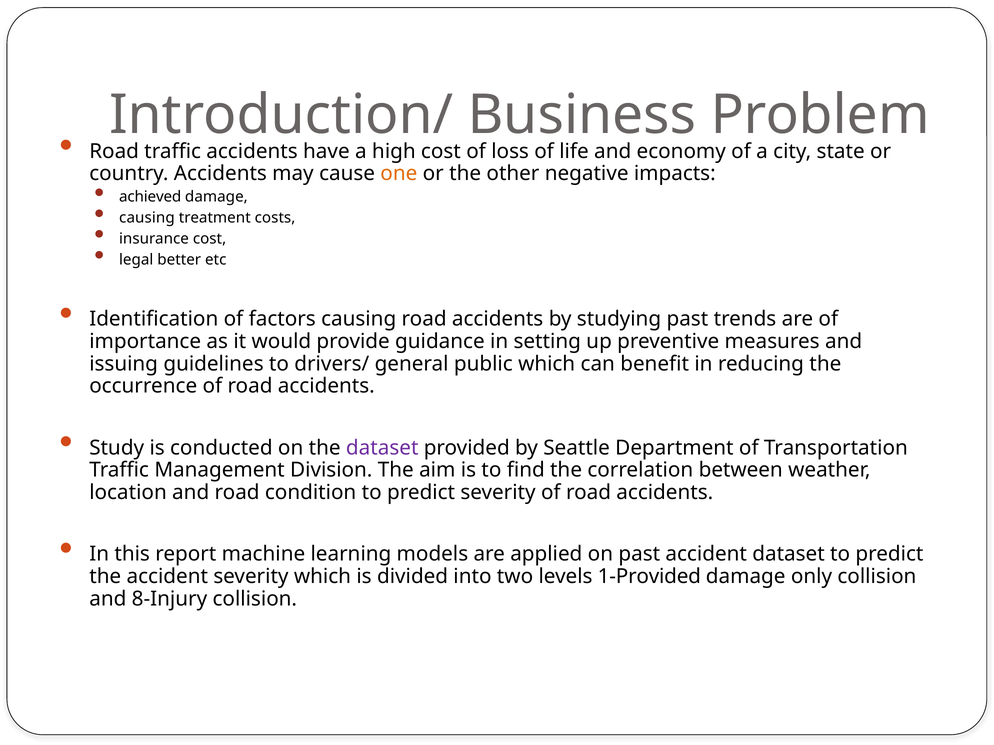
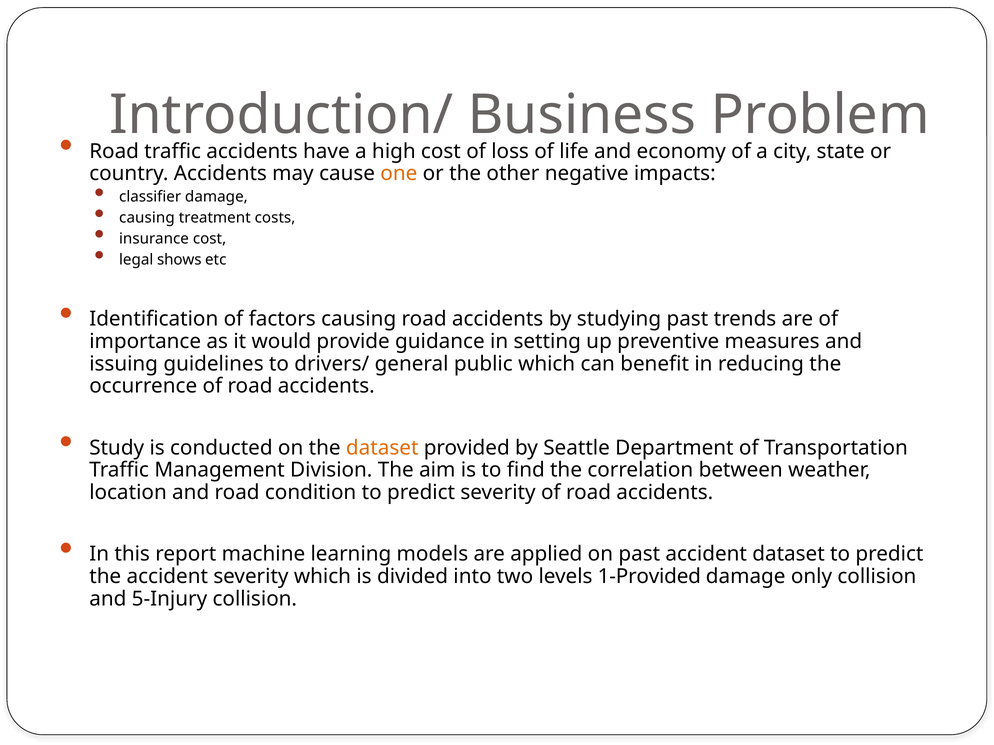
achieved: achieved -> classifier (150, 197)
better: better -> shows (179, 260)
dataset colour: purple -> orange (382, 448)
8-Injury: 8-Injury -> 5-Injury (169, 599)
